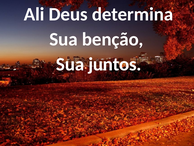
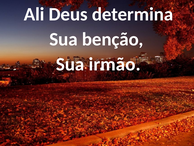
juntos: juntos -> irmão (115, 64)
